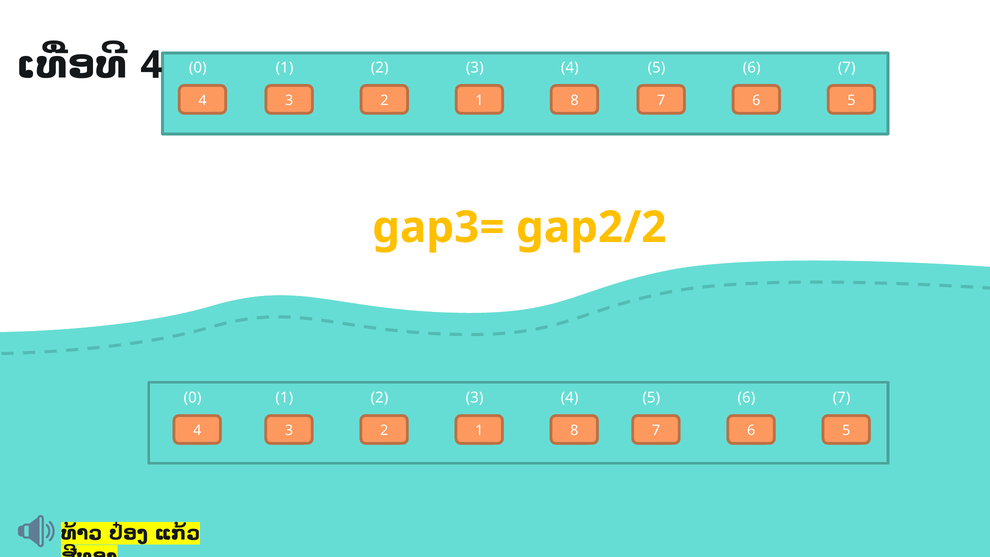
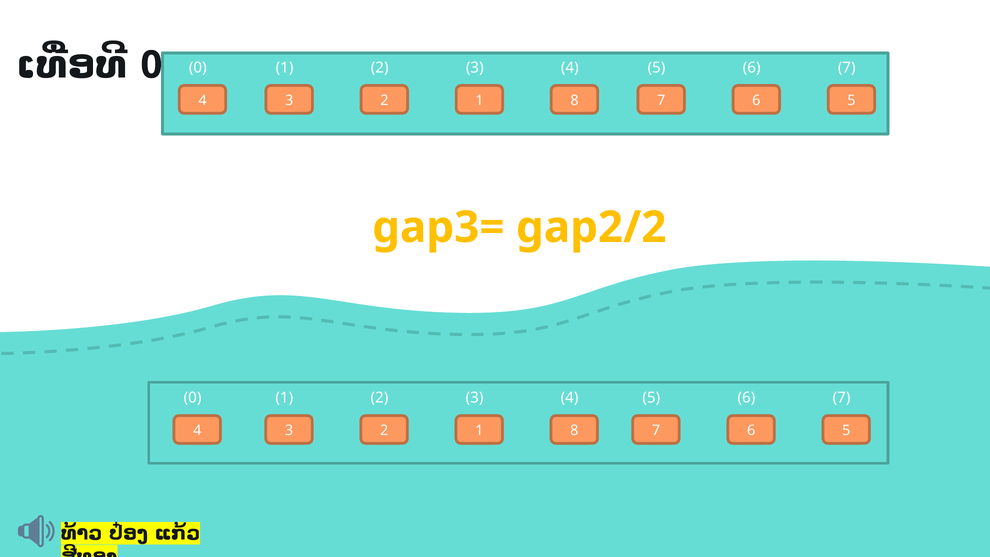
4: 4 -> 0 (151, 65)
